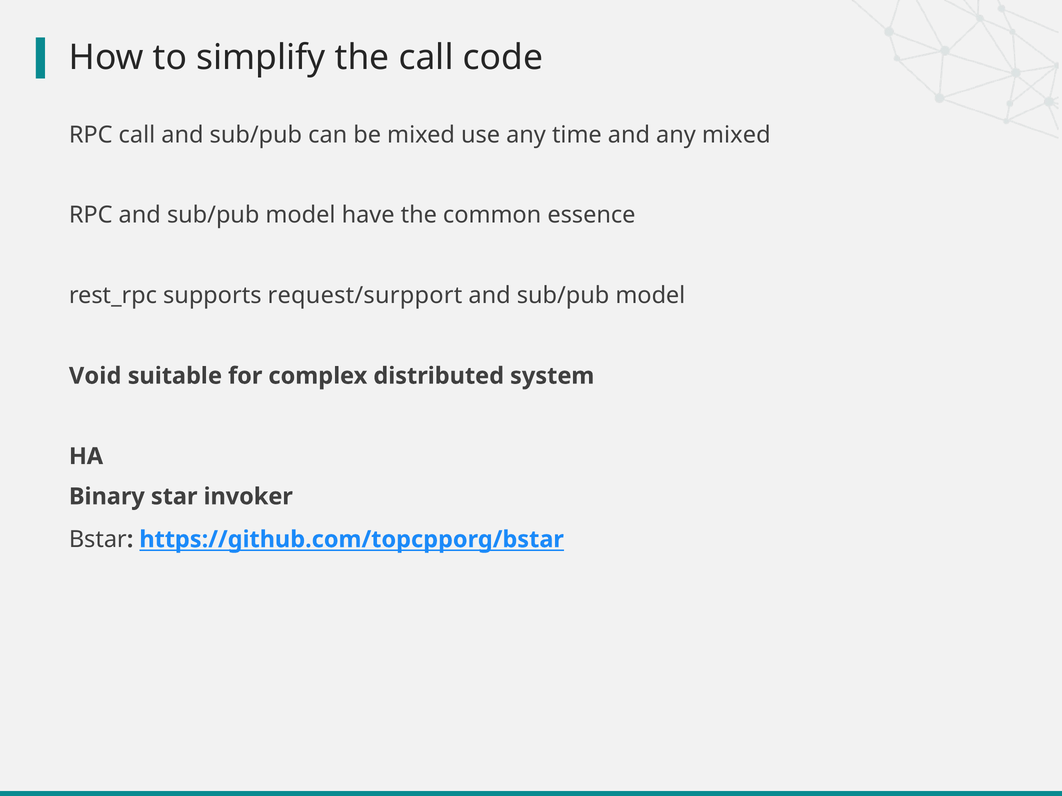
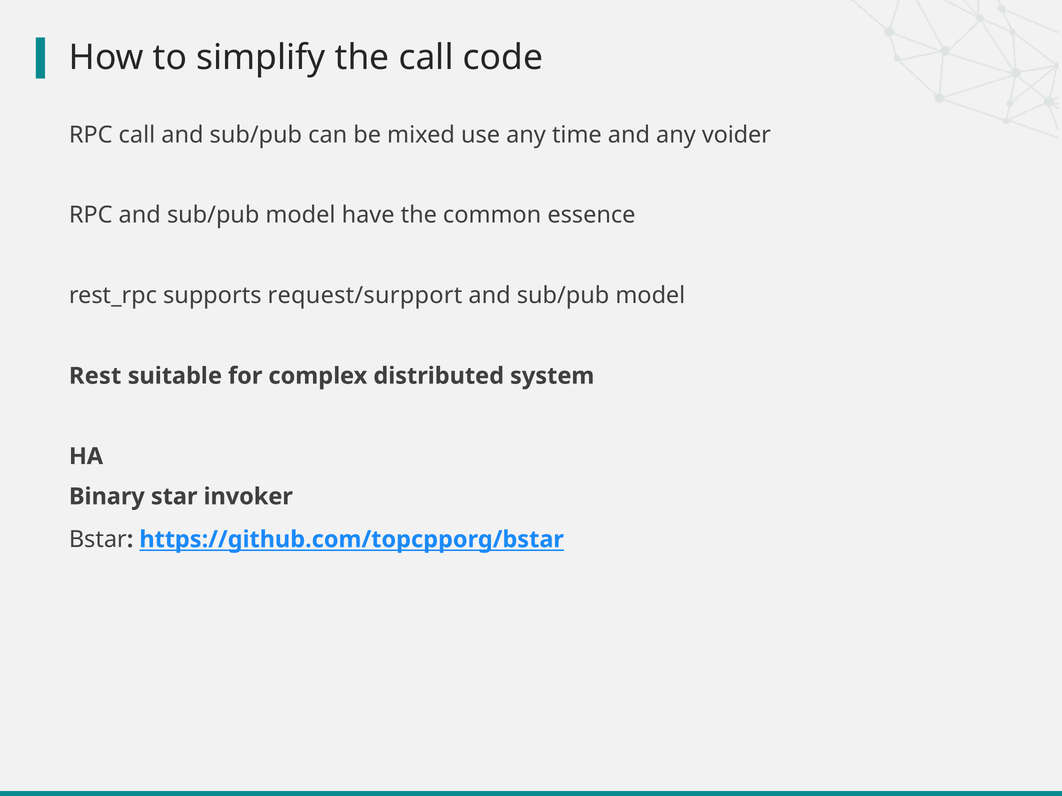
any mixed: mixed -> voider (736, 135)
Void: Void -> Rest (95, 376)
